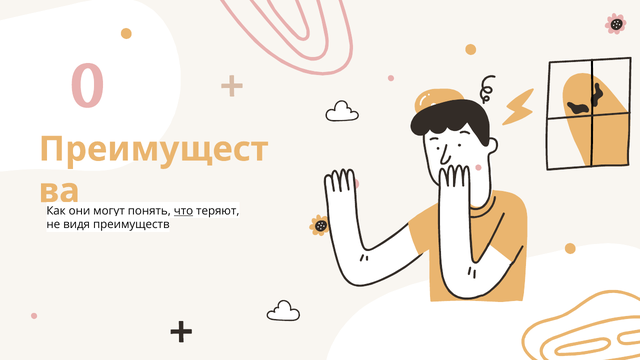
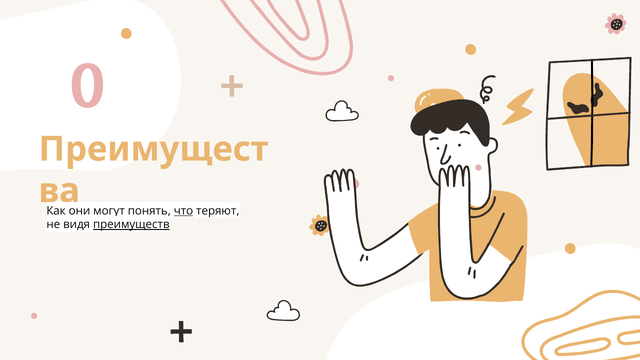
преимуществ underline: none -> present (131, 225)
